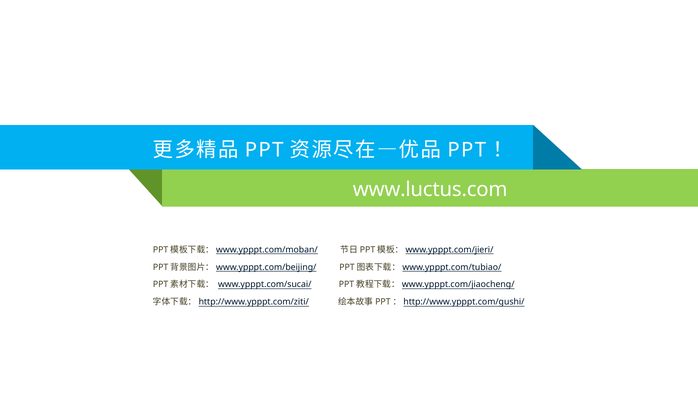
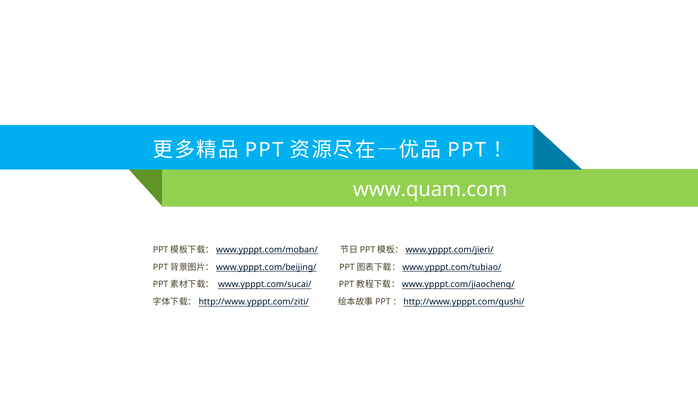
www.luctus.com: www.luctus.com -> www.quam.com (430, 189)
